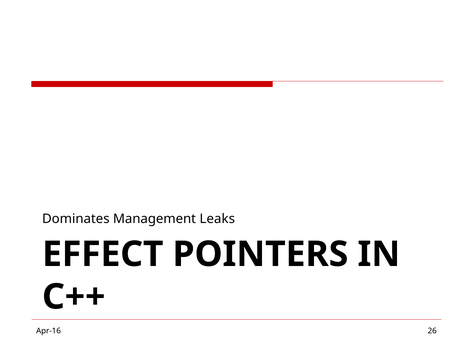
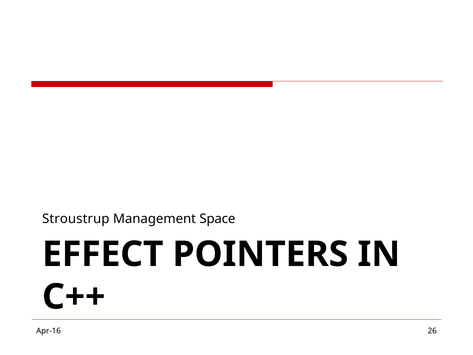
Dominates: Dominates -> Stroustrup (76, 219)
Leaks: Leaks -> Space (217, 219)
